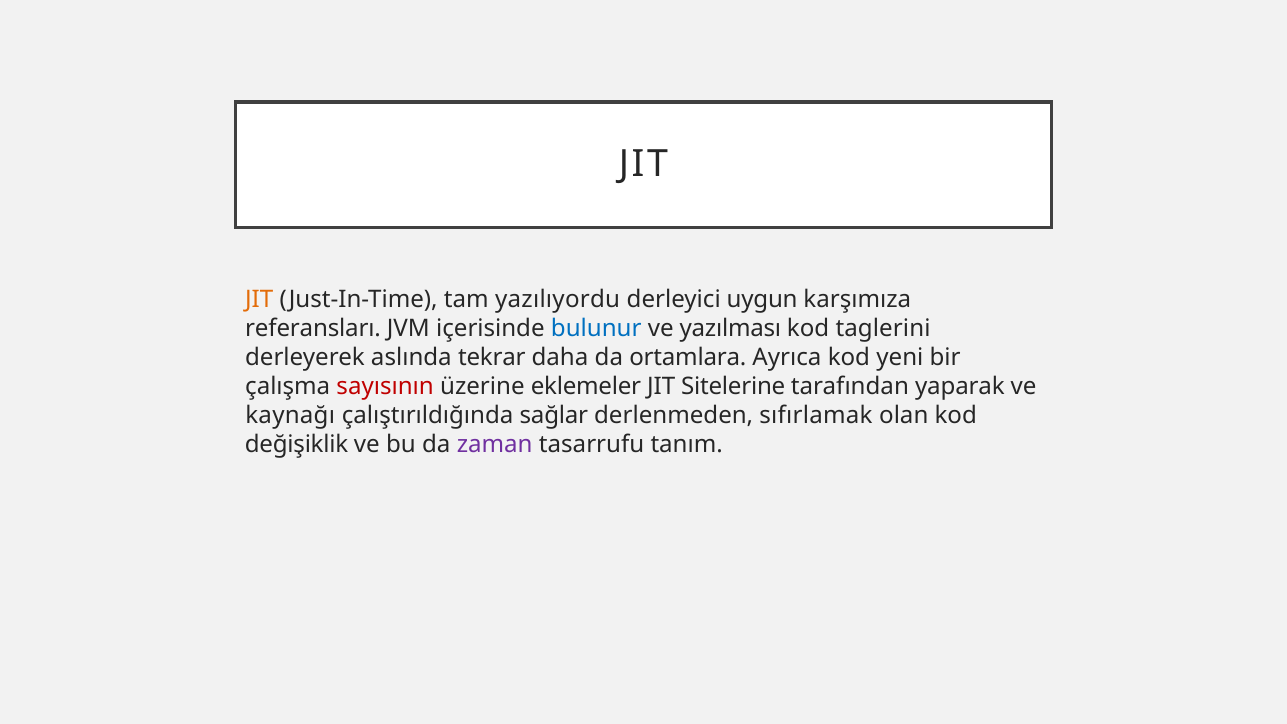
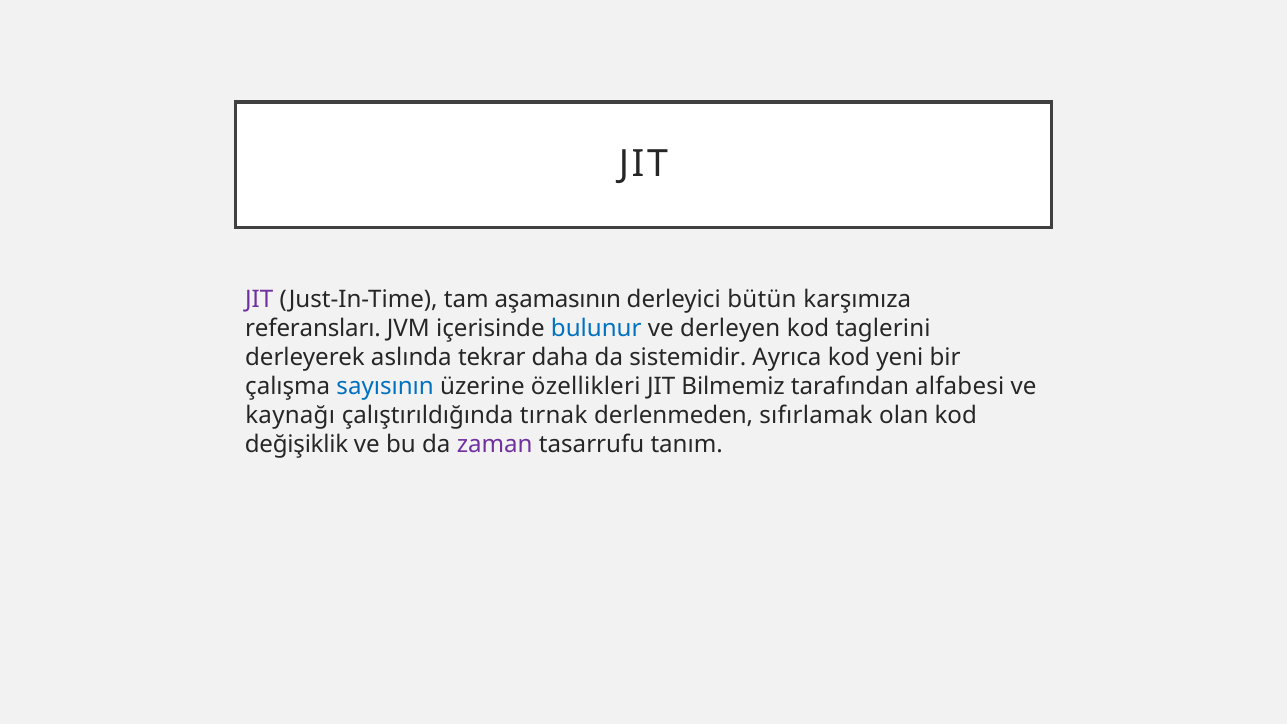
JIT colour: orange -> purple (259, 299)
yazılıyordu: yazılıyordu -> aşamasının (558, 299)
uygun: uygun -> bütün (762, 299)
yazılması: yazılması -> derleyen (730, 328)
ortamlara: ortamlara -> sistemidir (688, 357)
sayısının colour: red -> blue (385, 386)
eklemeler: eklemeler -> özellikleri (586, 386)
Sitelerine: Sitelerine -> Bilmemiz (733, 386)
yaparak: yaparak -> alfabesi (960, 386)
sağlar: sağlar -> tırnak (554, 415)
